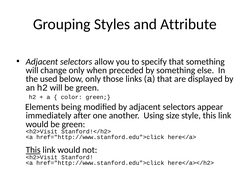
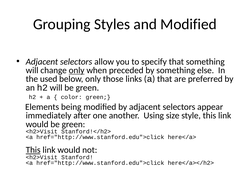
and Attribute: Attribute -> Modified (189, 24)
only underline: none -> present (77, 70)
displayed: displayed -> preferred (205, 79)
